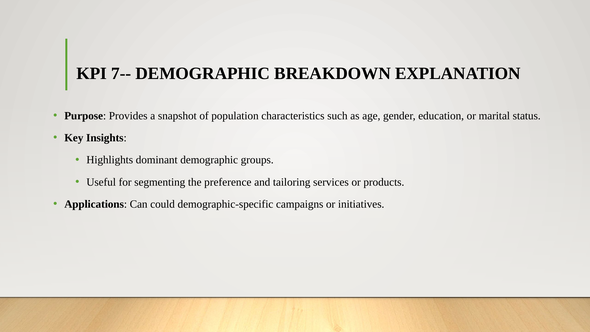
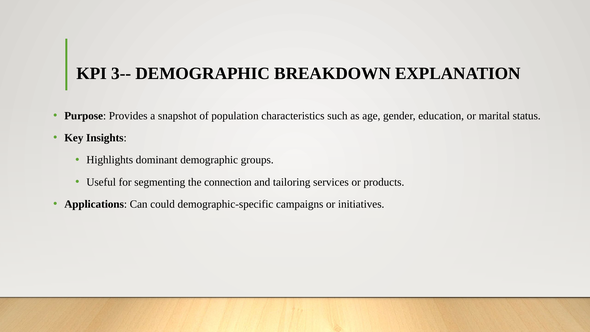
7--: 7-- -> 3-- (121, 74)
preference: preference -> connection (228, 182)
